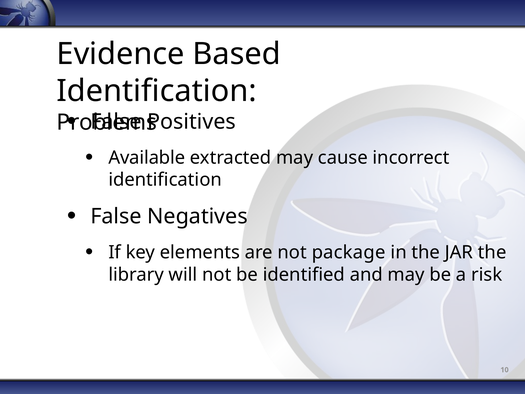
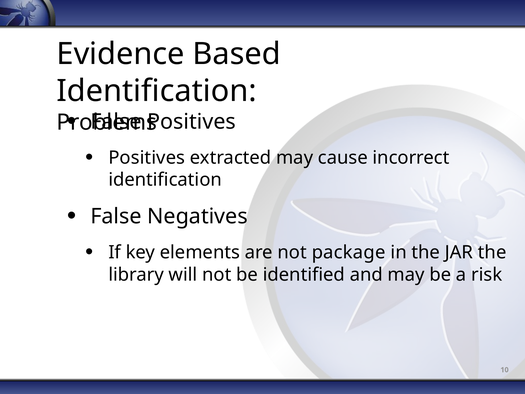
Available: Available -> Positives (147, 158)
